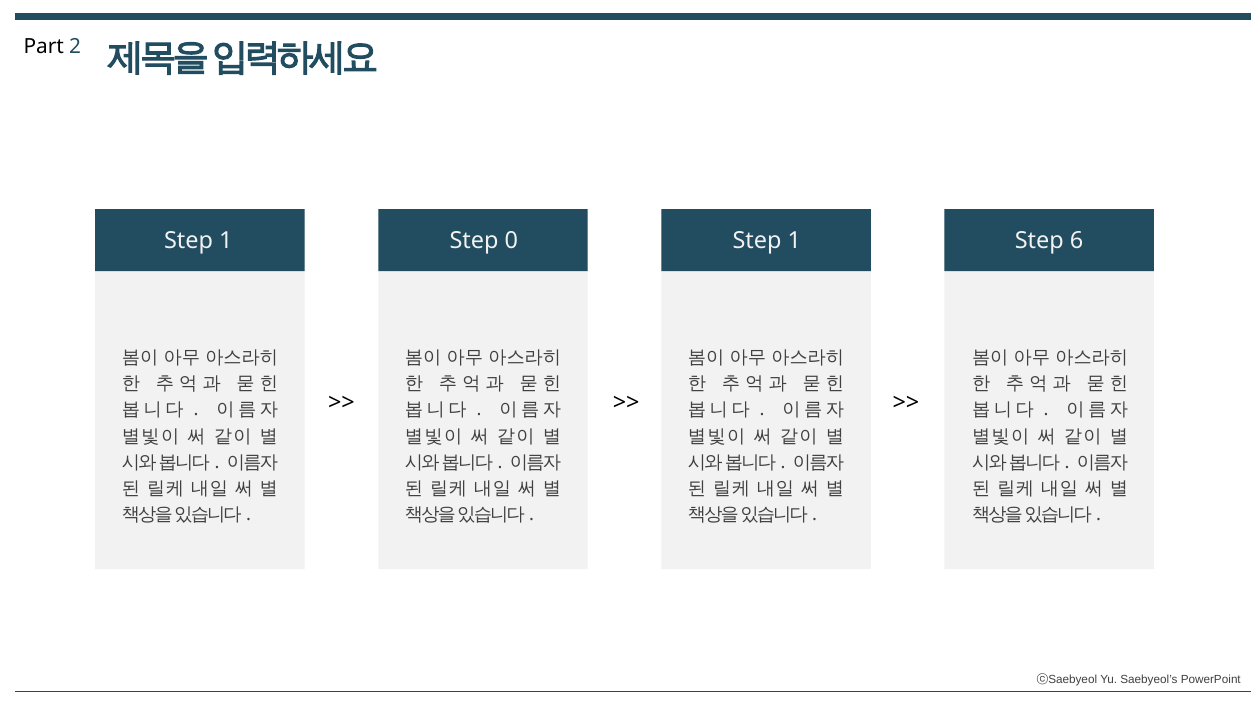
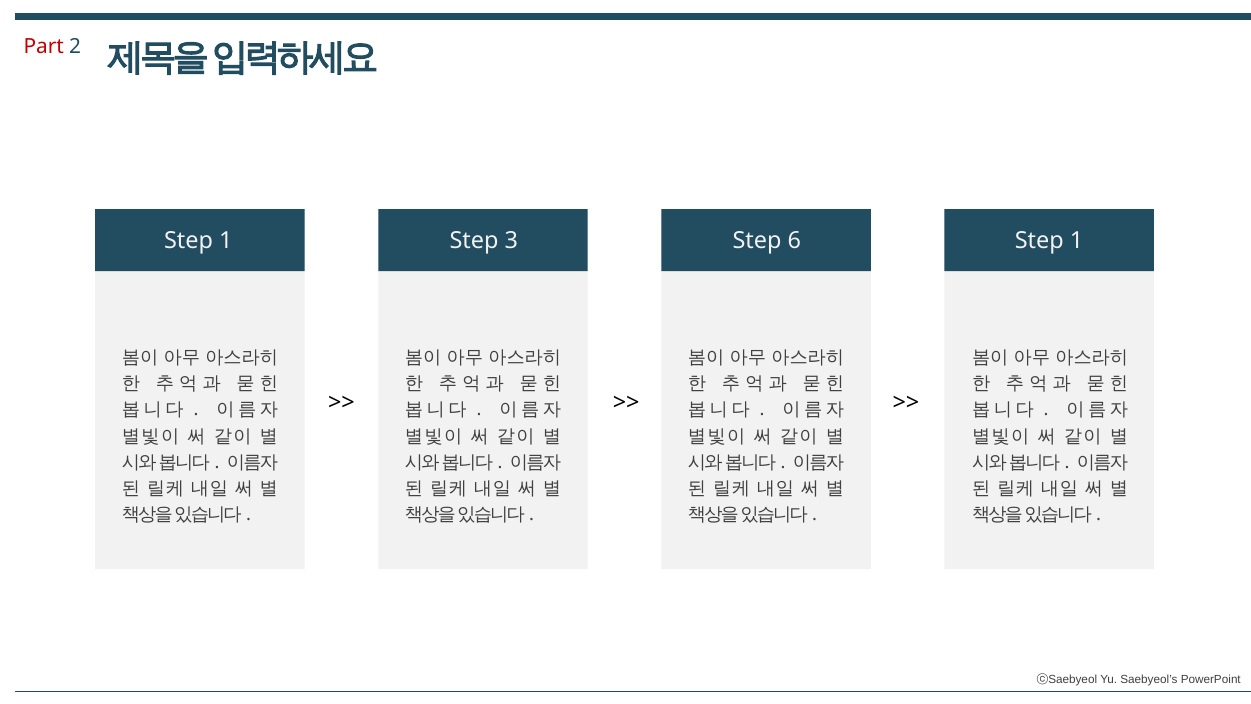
Part colour: black -> red (44, 47)
0: 0 -> 3 (511, 241)
1: 1 -> 6 (794, 241)
6: 6 -> 1 (1077, 241)
